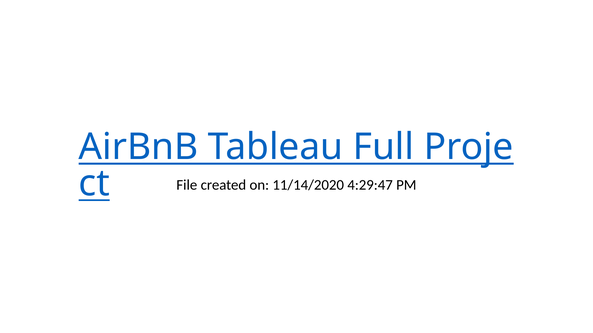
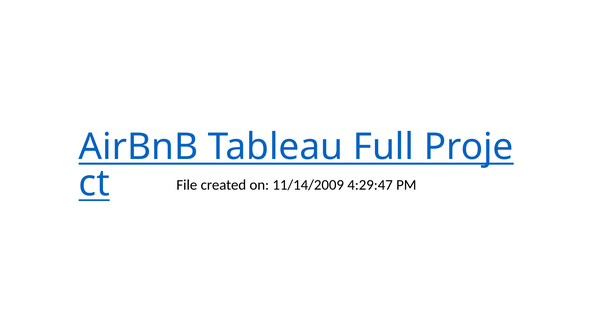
11/14/2020: 11/14/2020 -> 11/14/2009 (308, 185)
